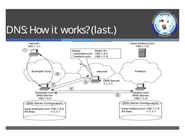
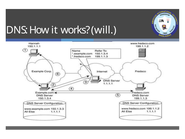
last: last -> will (104, 30)
